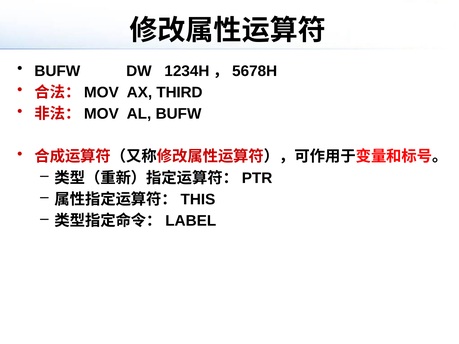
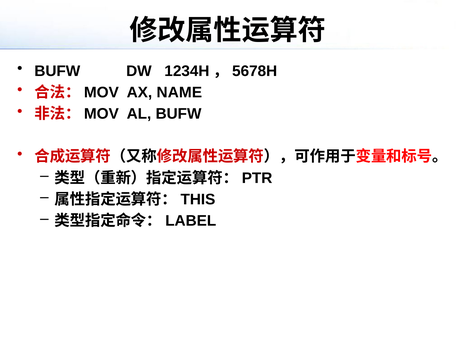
THIRD: THIRD -> NAME (179, 92)
